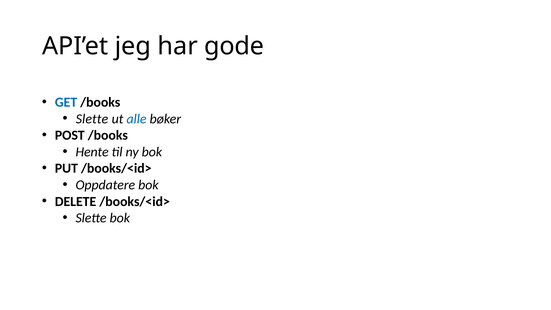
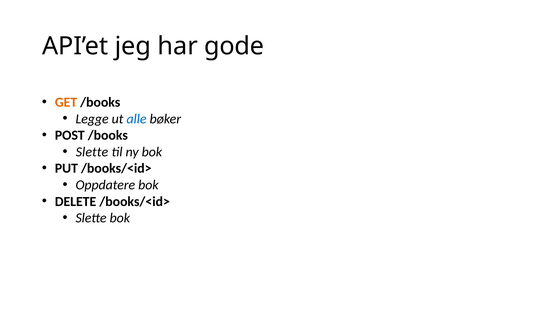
GET colour: blue -> orange (66, 102)
Slette: Slette -> Legge (92, 119)
Hente: Hente -> Slette (92, 152)
